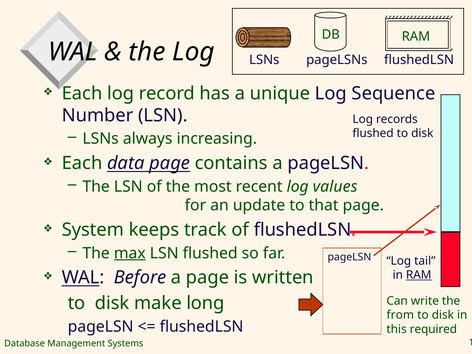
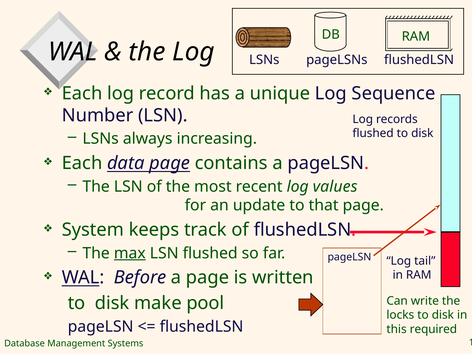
RAM underline: present -> none (419, 275)
long: long -> pool (205, 303)
from: from -> locks (400, 315)
